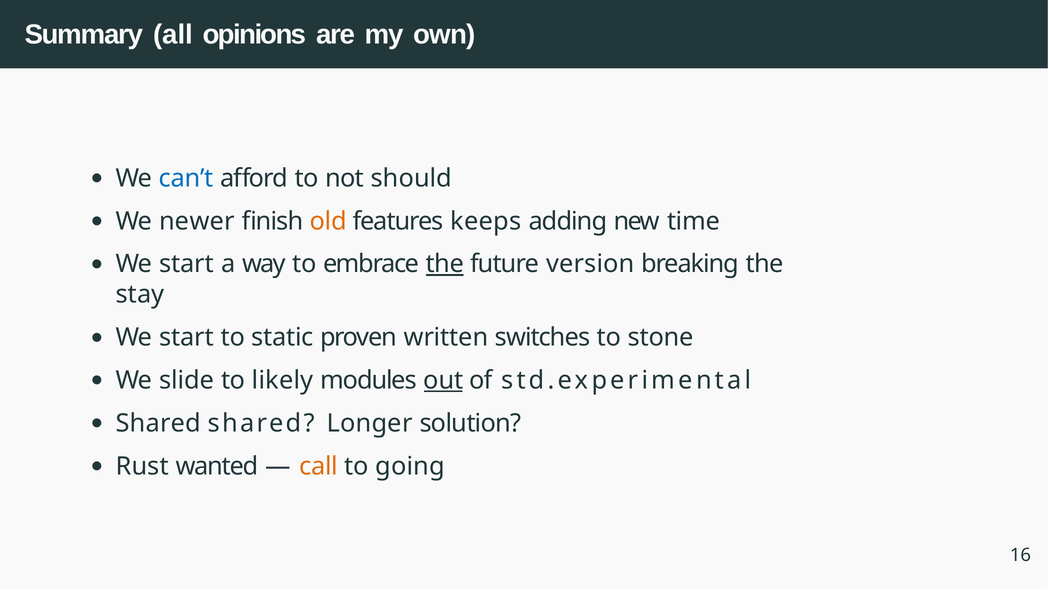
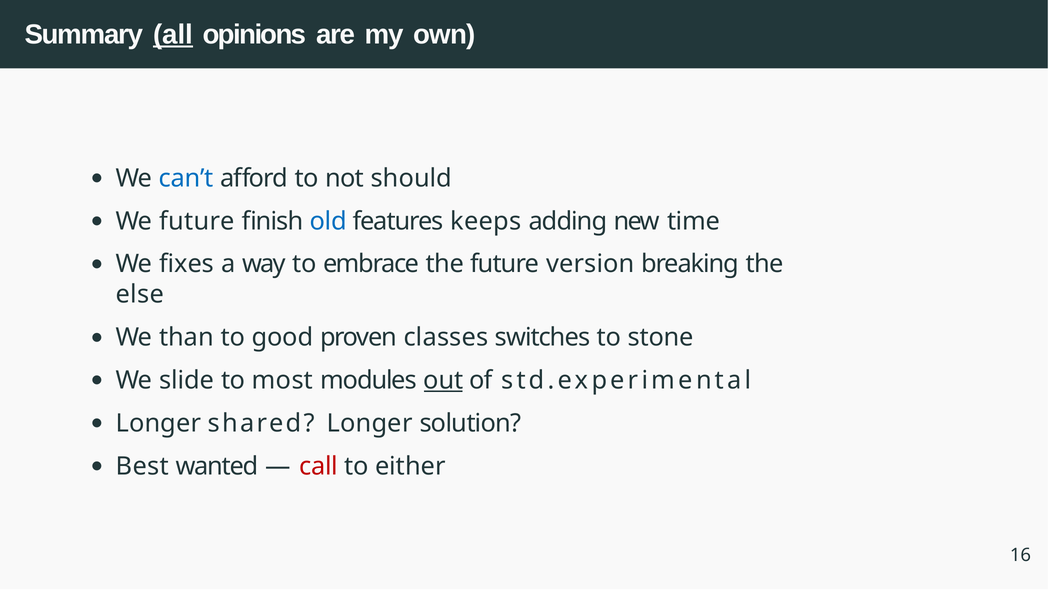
all underline: none -> present (173, 35)
We newer: newer -> future (197, 221)
old colour: orange -> blue (328, 221)
start: start -> fixes (186, 264)
the underline: present -> none (445, 264)
stay: stay -> else (140, 295)
start: start -> than (186, 338)
static: static -> good (282, 338)
written: written -> classes (446, 338)
likely: likely -> most (283, 381)
Shared: Shared -> Longer (158, 424)
Rust: Rust -> Best (142, 467)
call colour: orange -> red (319, 467)
going: going -> either (410, 467)
